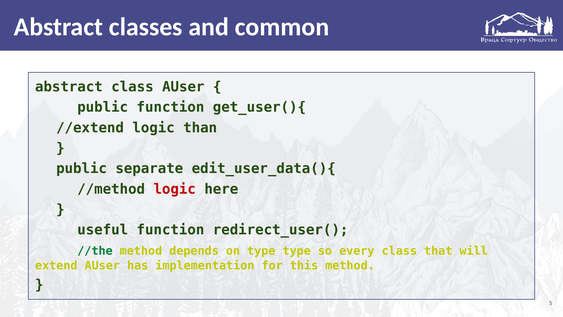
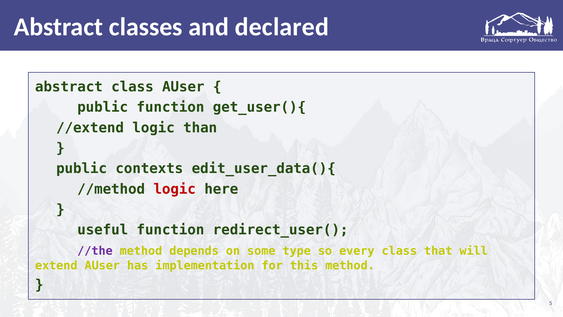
common: common -> declared (282, 27)
separate: separate -> contexts (149, 168)
//the colour: green -> purple (95, 251)
on type: type -> some (261, 251)
